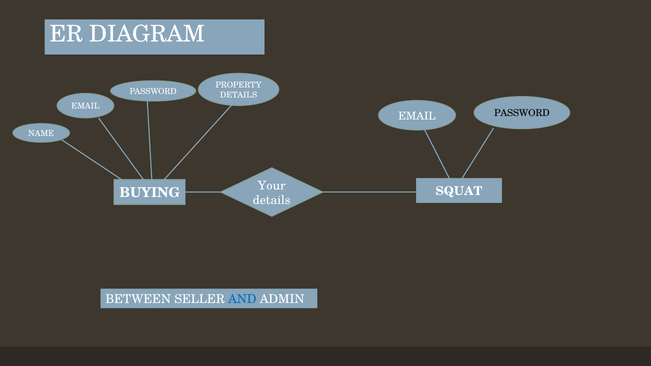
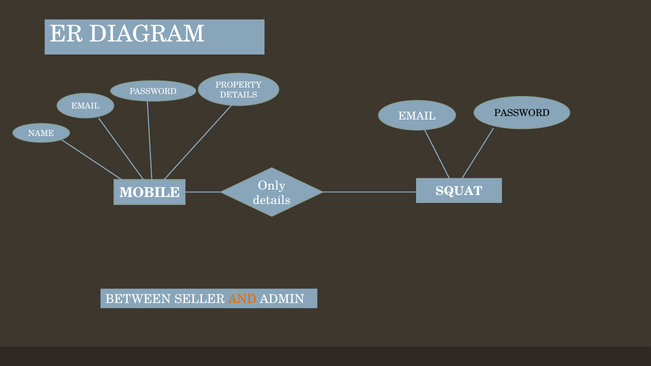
Your: Your -> Only (272, 186)
BUYING: BUYING -> MOBILE (150, 193)
AND colour: blue -> orange (242, 299)
